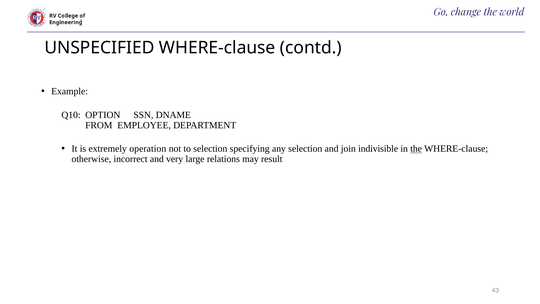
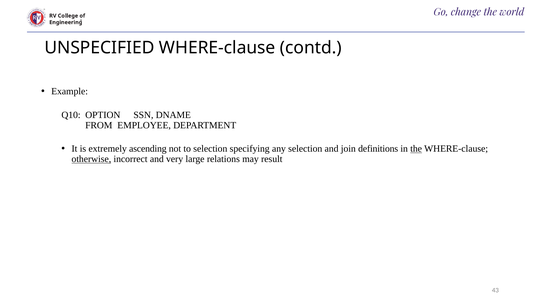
operation: operation -> ascending (148, 149)
indivisible: indivisible -> definitions (378, 149)
otherwise underline: none -> present (91, 159)
